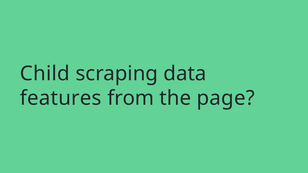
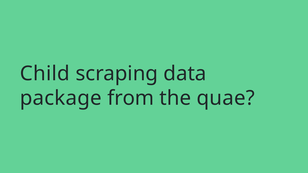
features: features -> package (61, 98)
page: page -> quae (226, 98)
